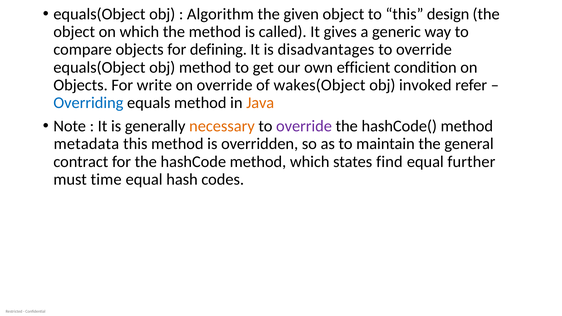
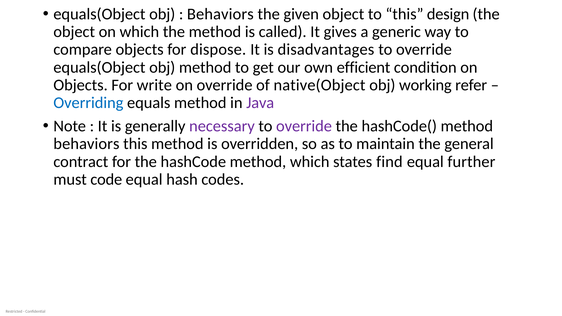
Algorithm: Algorithm -> Behaviors (220, 14)
defining: defining -> dispose (218, 50)
wakes(Object: wakes(Object -> native(Object (319, 85)
invoked: invoked -> working (425, 85)
Java colour: orange -> purple (260, 103)
necessary colour: orange -> purple (222, 126)
metadata: metadata -> behaviors (86, 144)
time: time -> code (106, 179)
